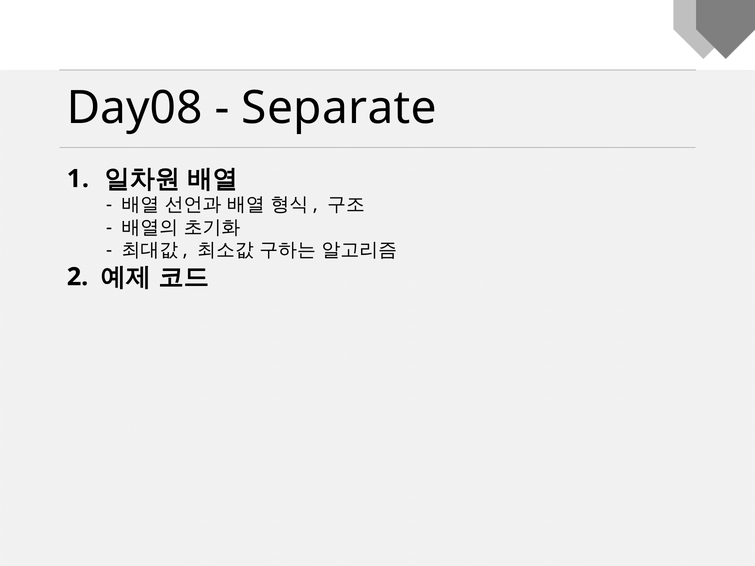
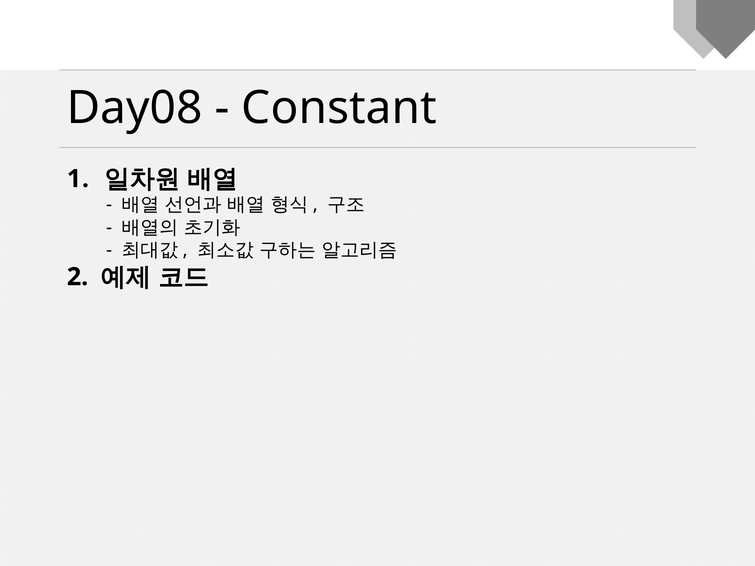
Separate: Separate -> Constant (339, 108)
